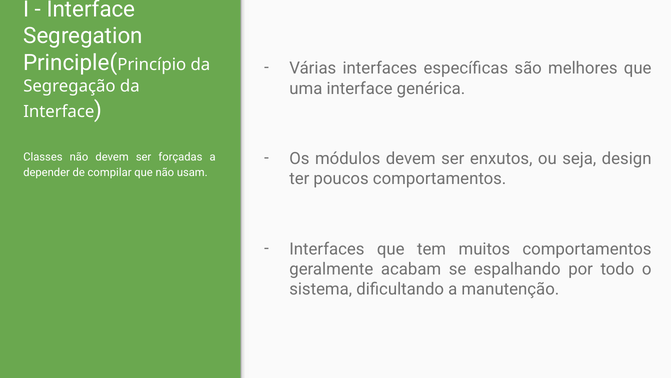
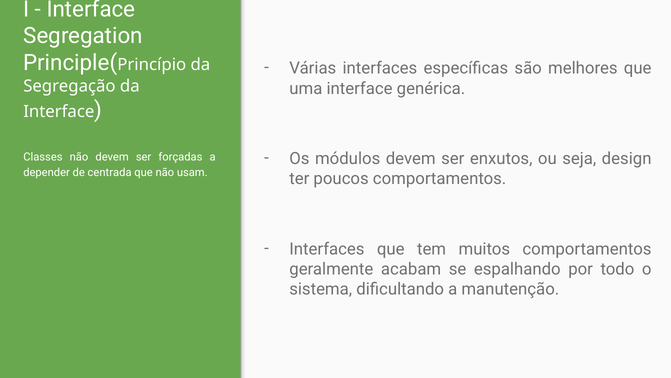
compilar: compilar -> centrada (110, 172)
